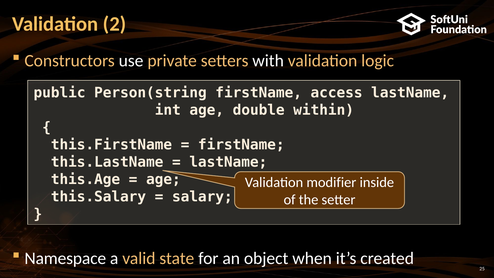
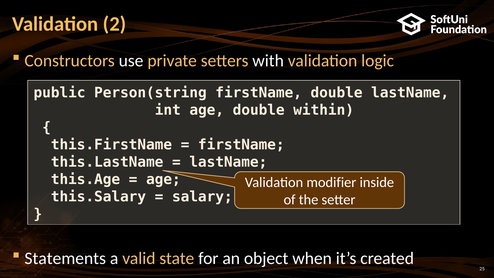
firstName access: access -> double (337, 93)
Namespace: Namespace -> Statements (65, 258)
